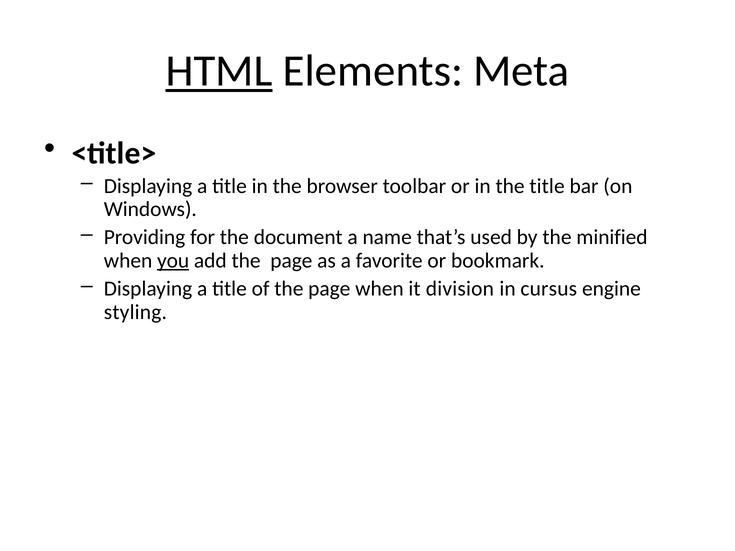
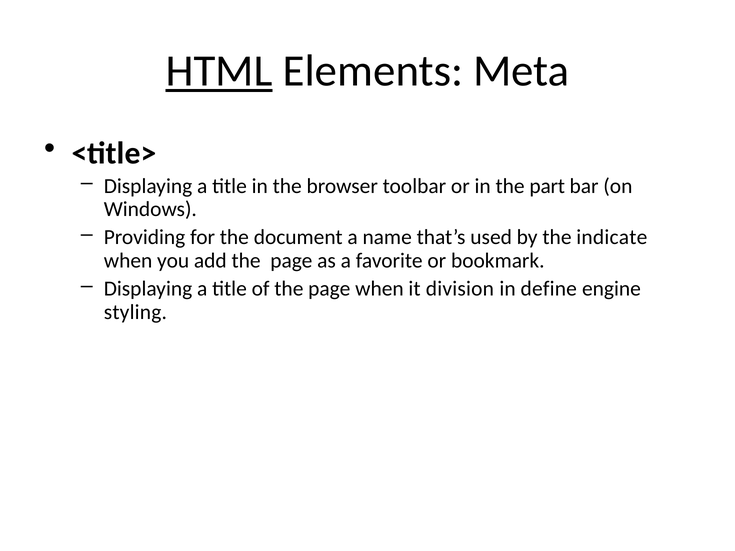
the title: title -> part (547, 186)
minified: minified -> indicate (612, 237)
you underline: present -> none (173, 261)
cursus: cursus -> define (549, 289)
